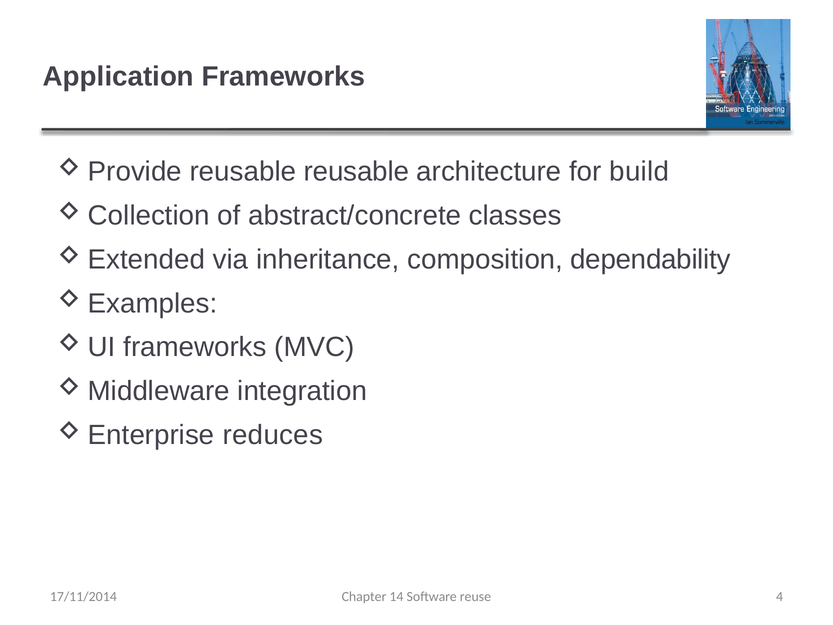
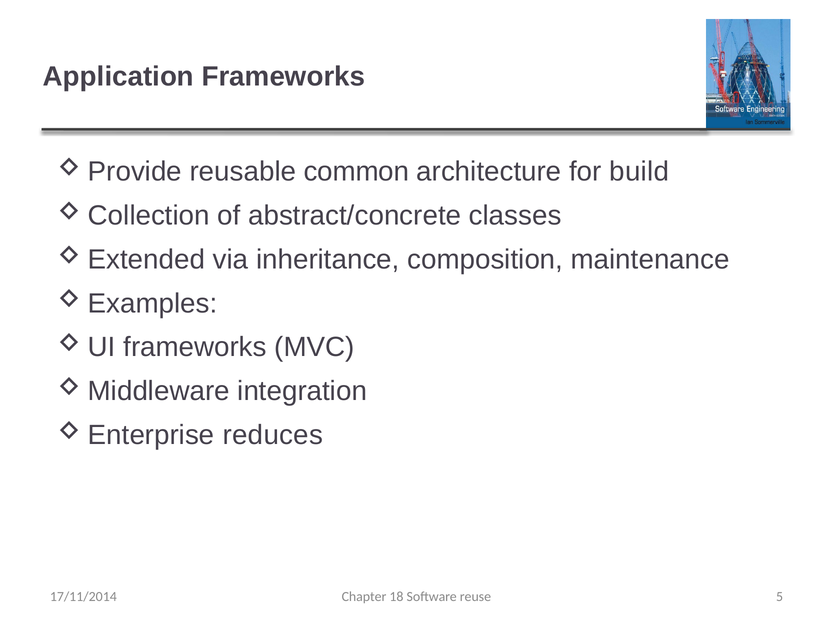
reusable reusable: reusable -> common (356, 172)
dependability: dependability -> maintenance (650, 259)
14: 14 -> 18 (396, 596)
4: 4 -> 5 (780, 596)
